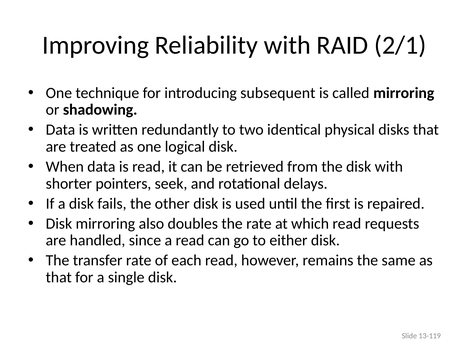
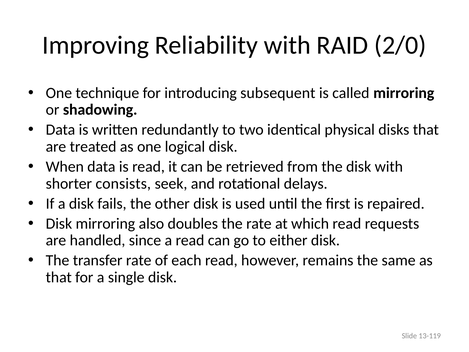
2/1: 2/1 -> 2/0 (400, 45)
pointers: pointers -> consists (123, 183)
